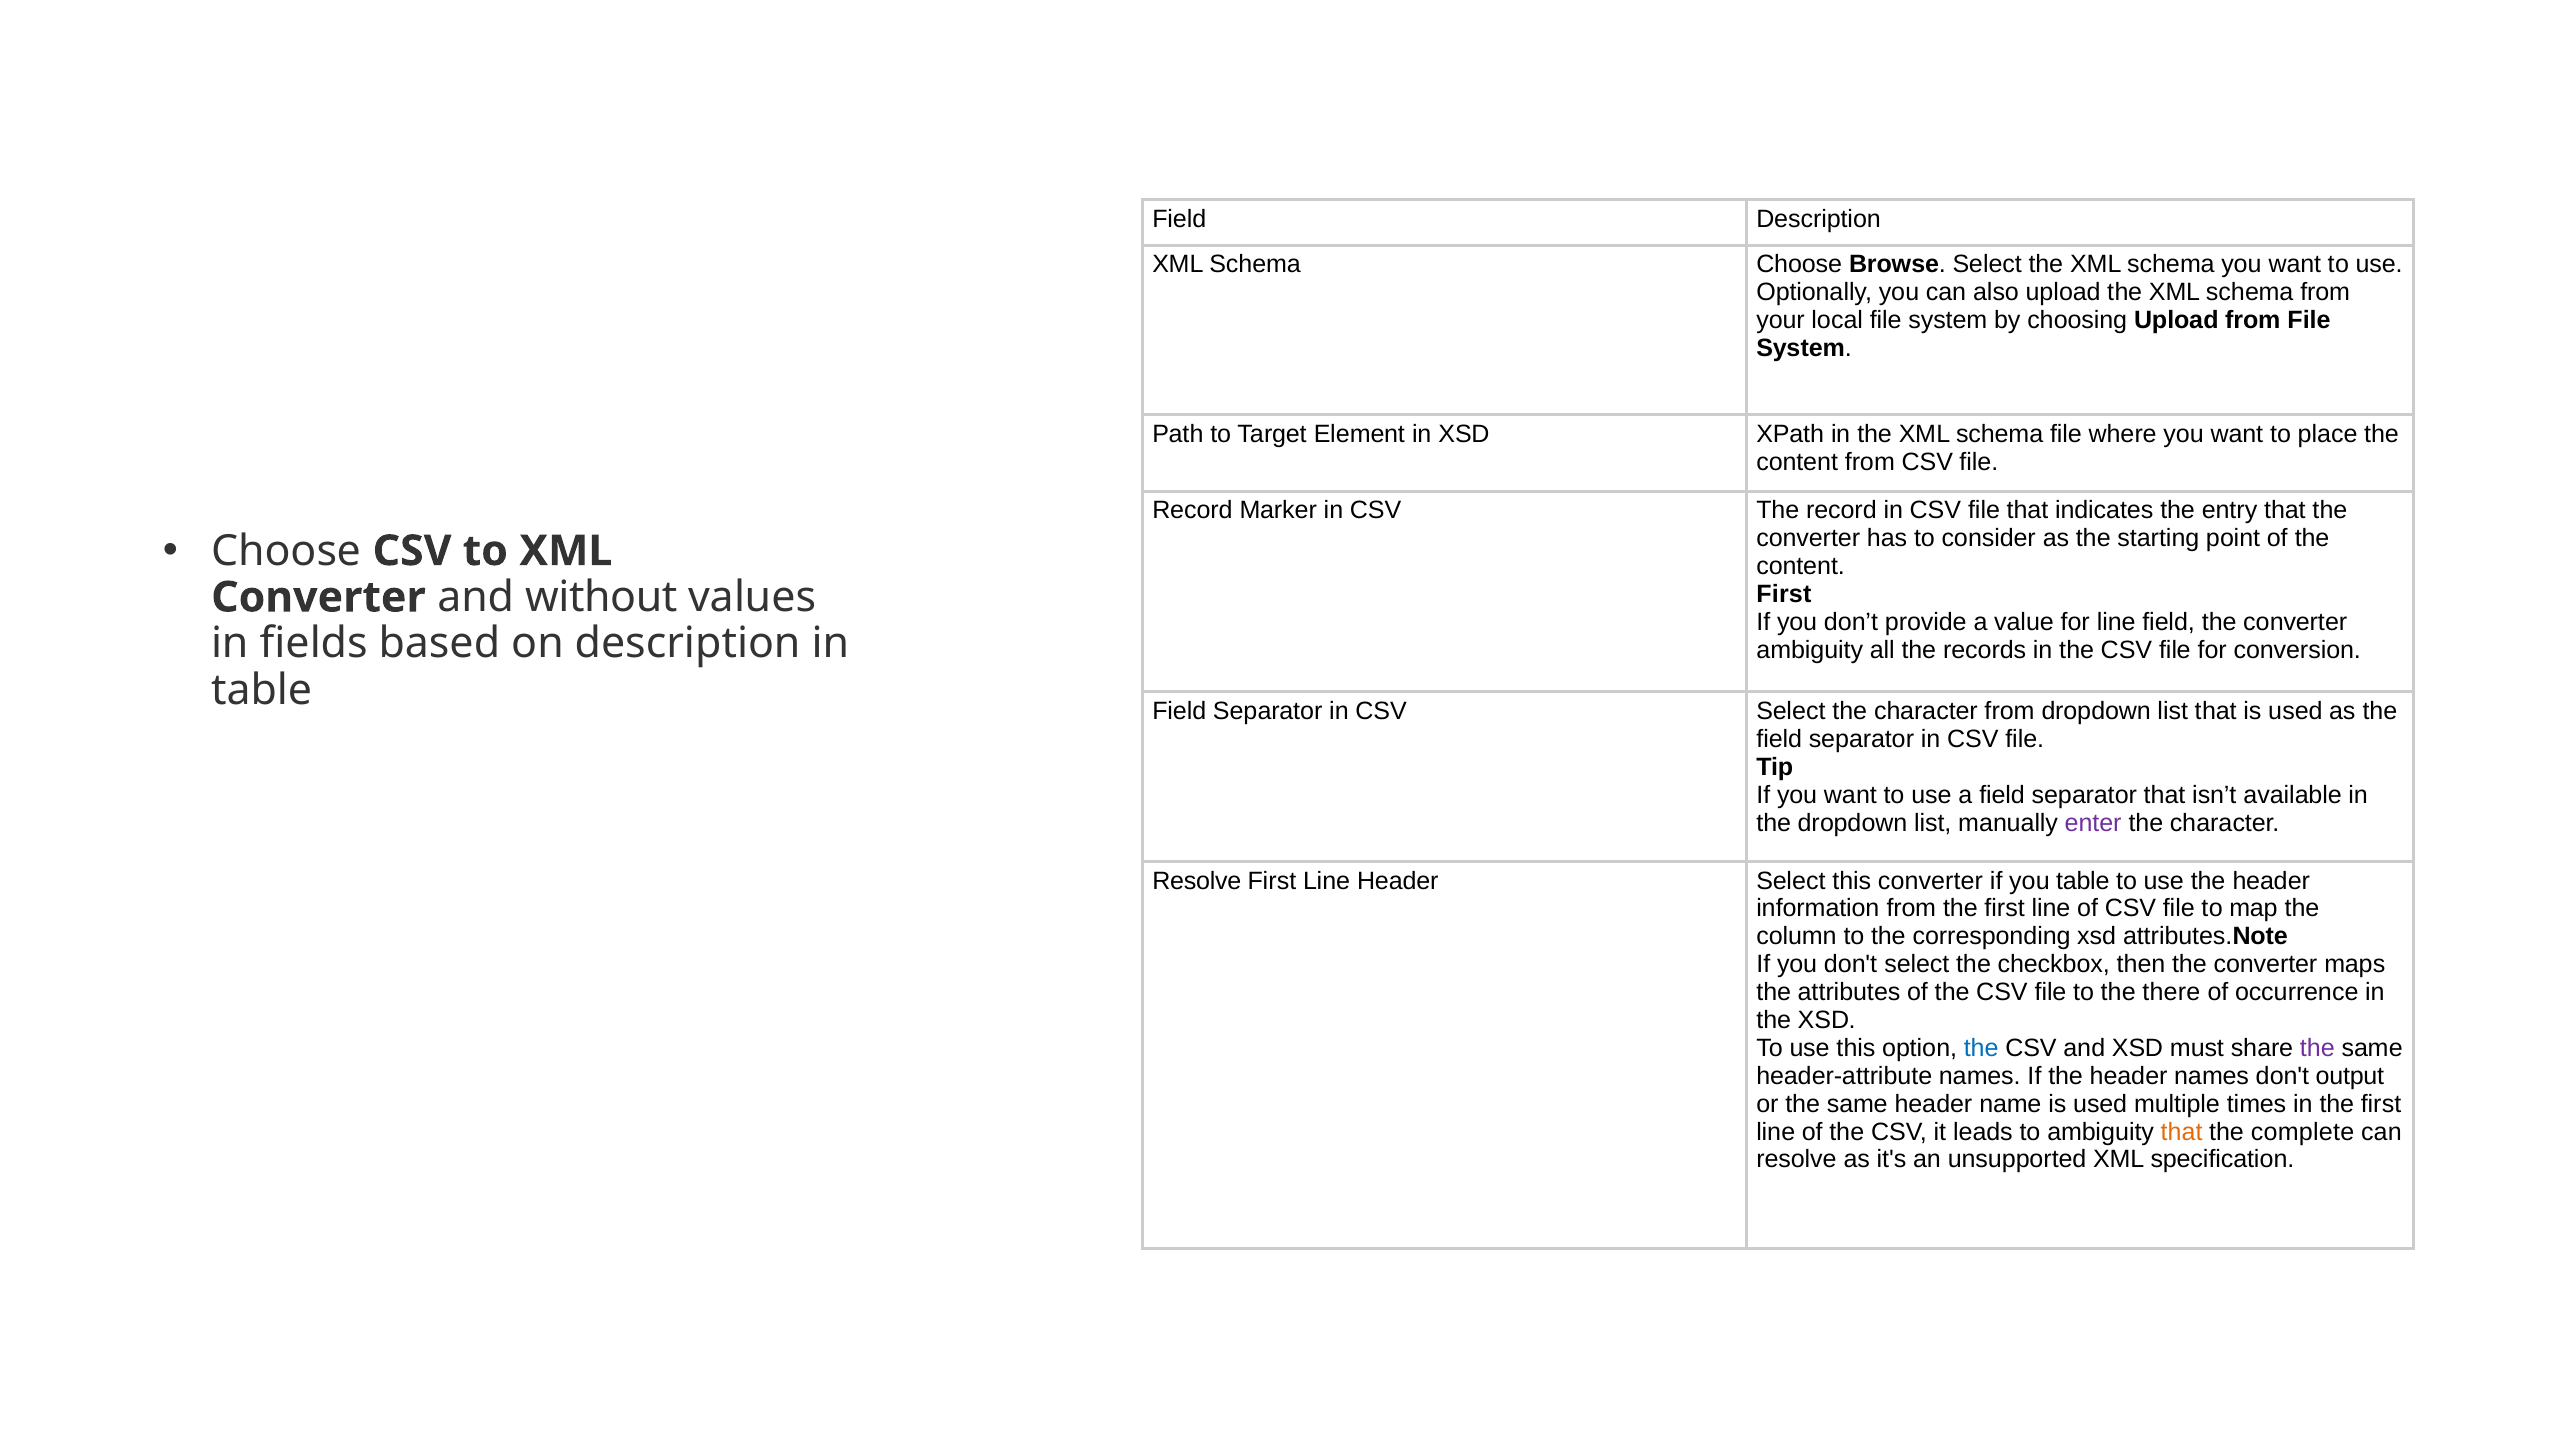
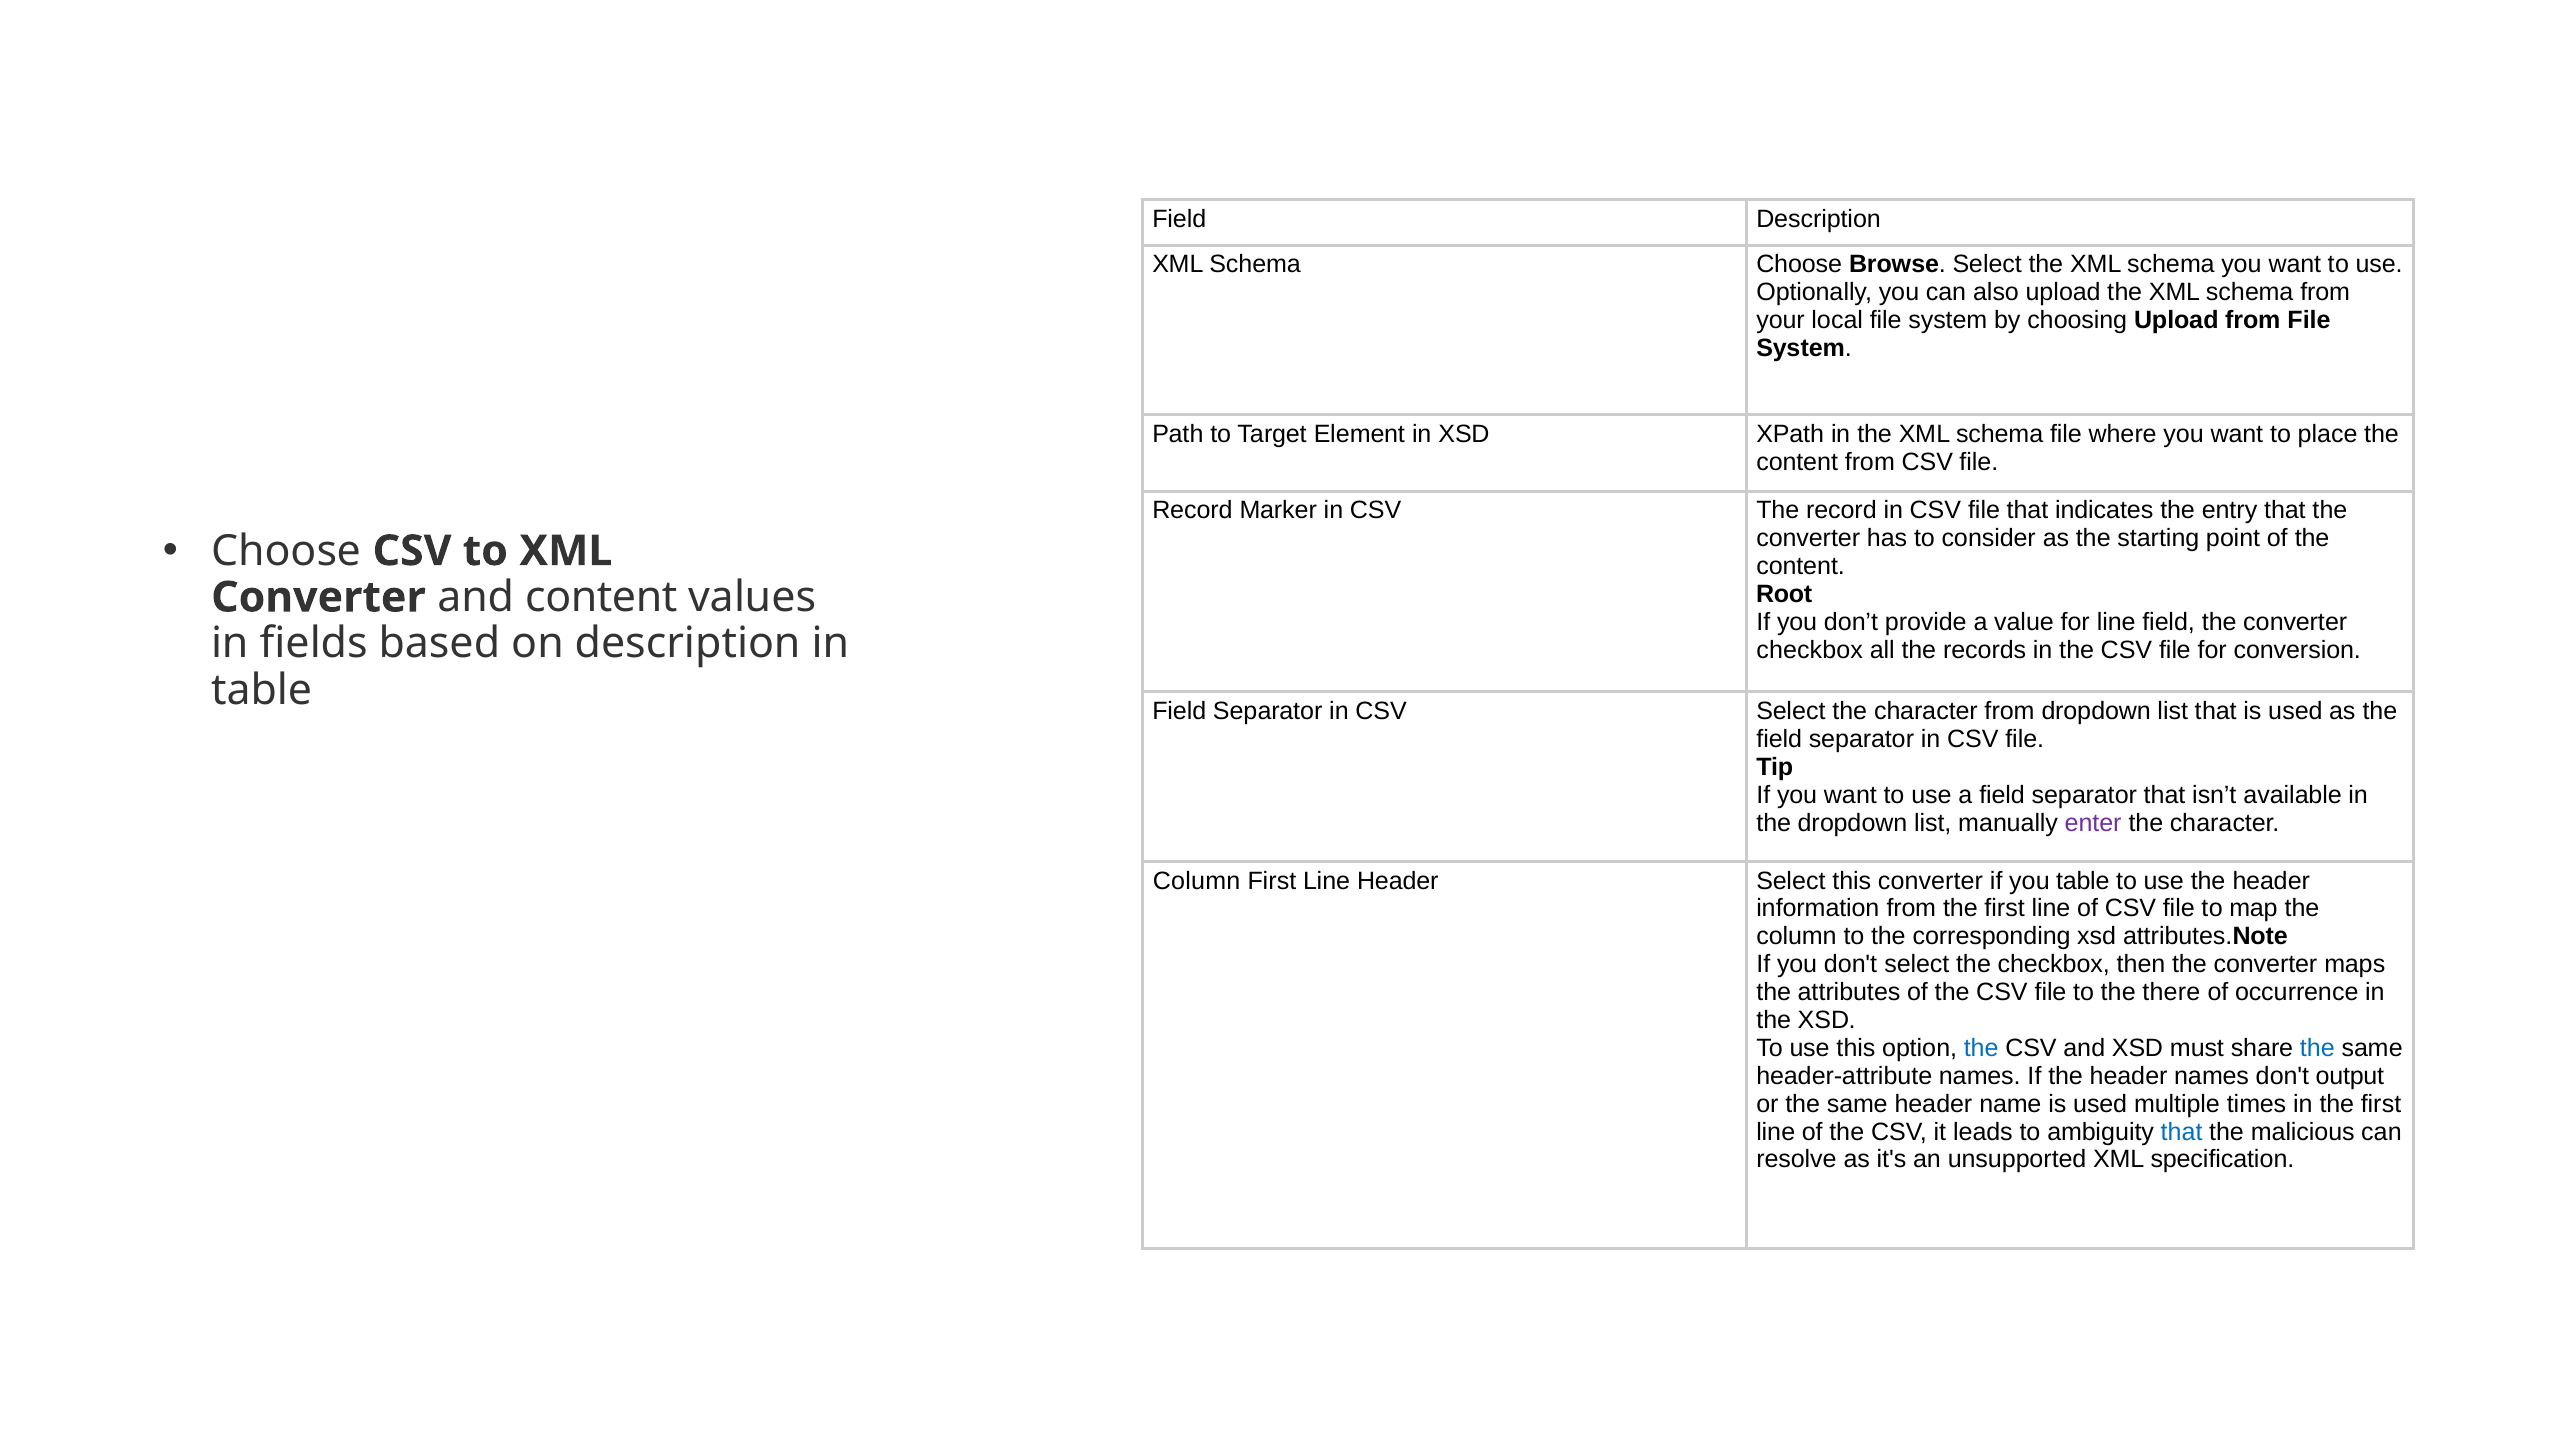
First: First -> Root (1784, 594)
and without: without -> content (601, 597)
ambiguity: ambiguity -> checkbox (1810, 650)
Resolve: Resolve -> Column (1197, 881)
the colour: purple -> blue (2317, 1048)
that colour: orange -> blue (2182, 1132)
complete: complete -> malicious (2303, 1132)
